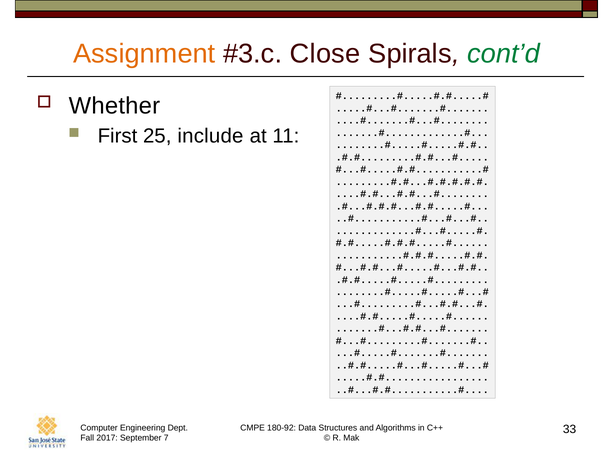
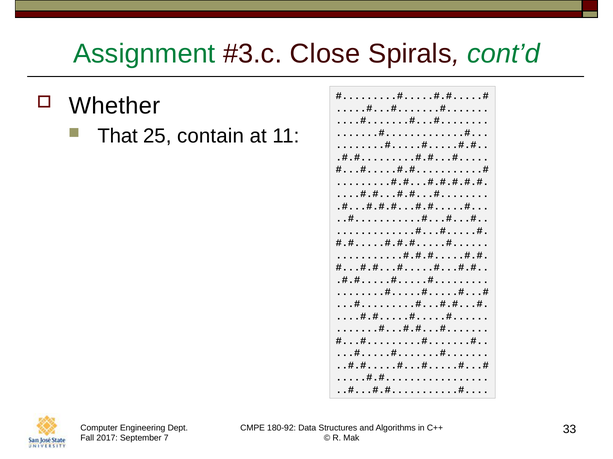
Assignment colour: orange -> green (144, 54)
First: First -> That (118, 136)
include: include -> contain (210, 136)
